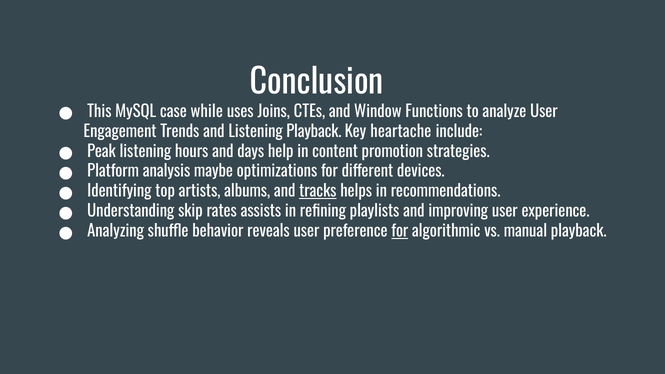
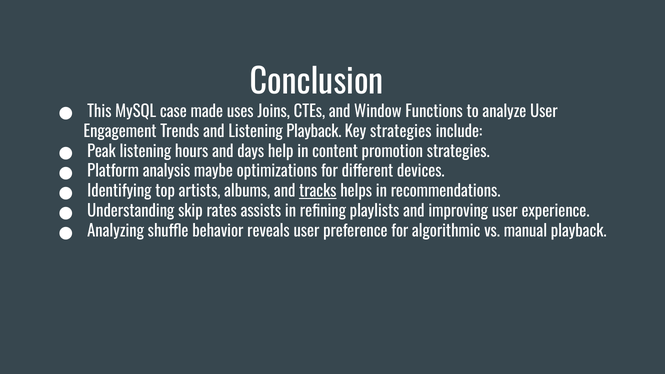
while: while -> made (207, 112)
Key heartache: heartache -> strategies (401, 132)
for underline: present -> none (400, 231)
